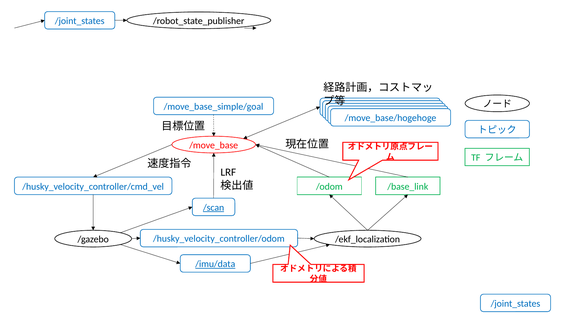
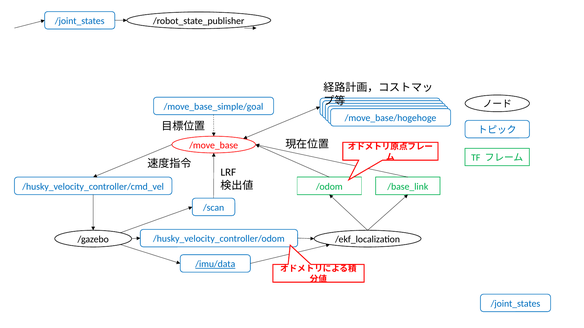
/scan underline: present -> none (214, 208)
